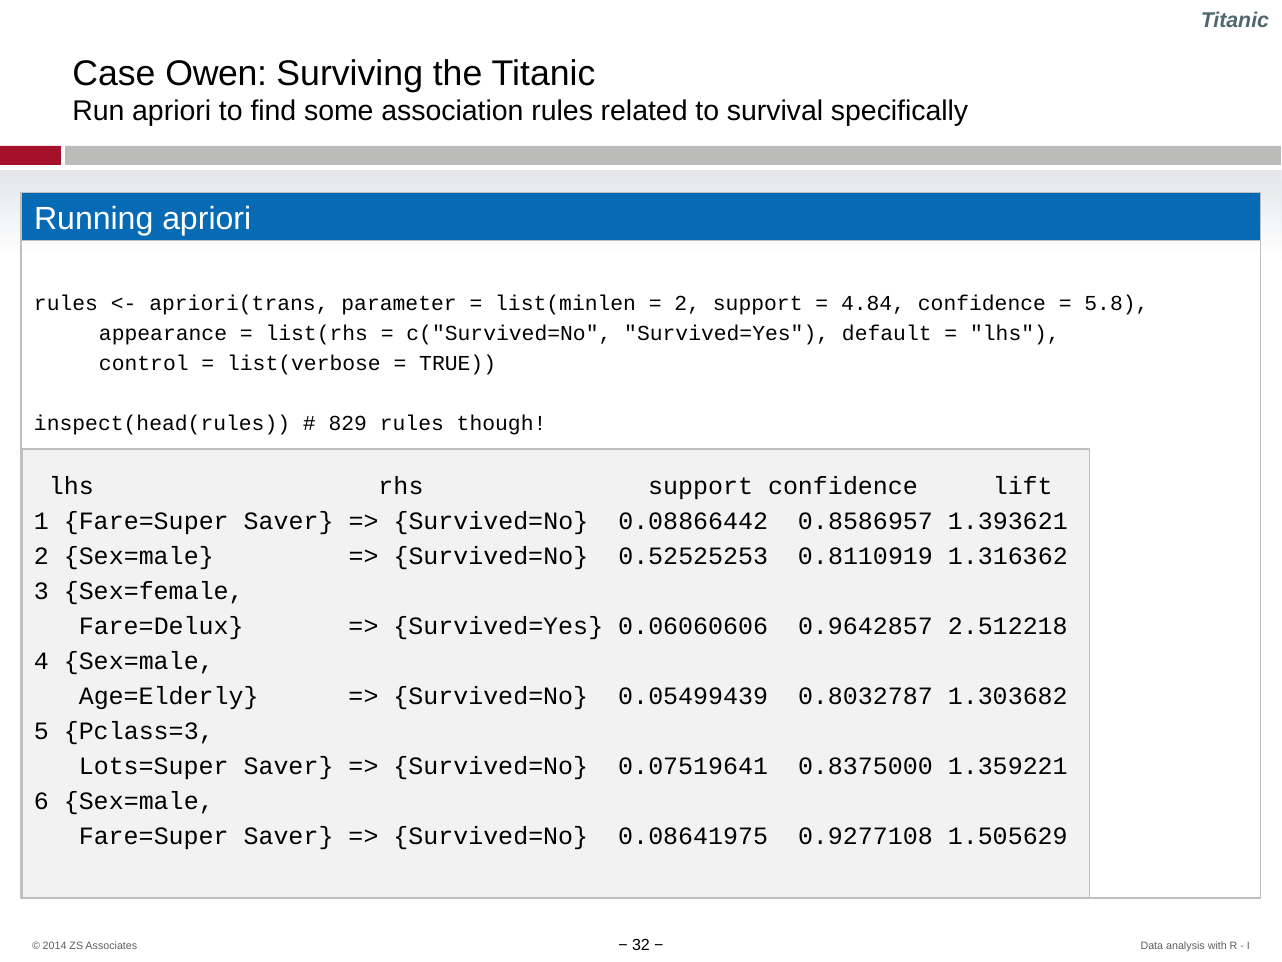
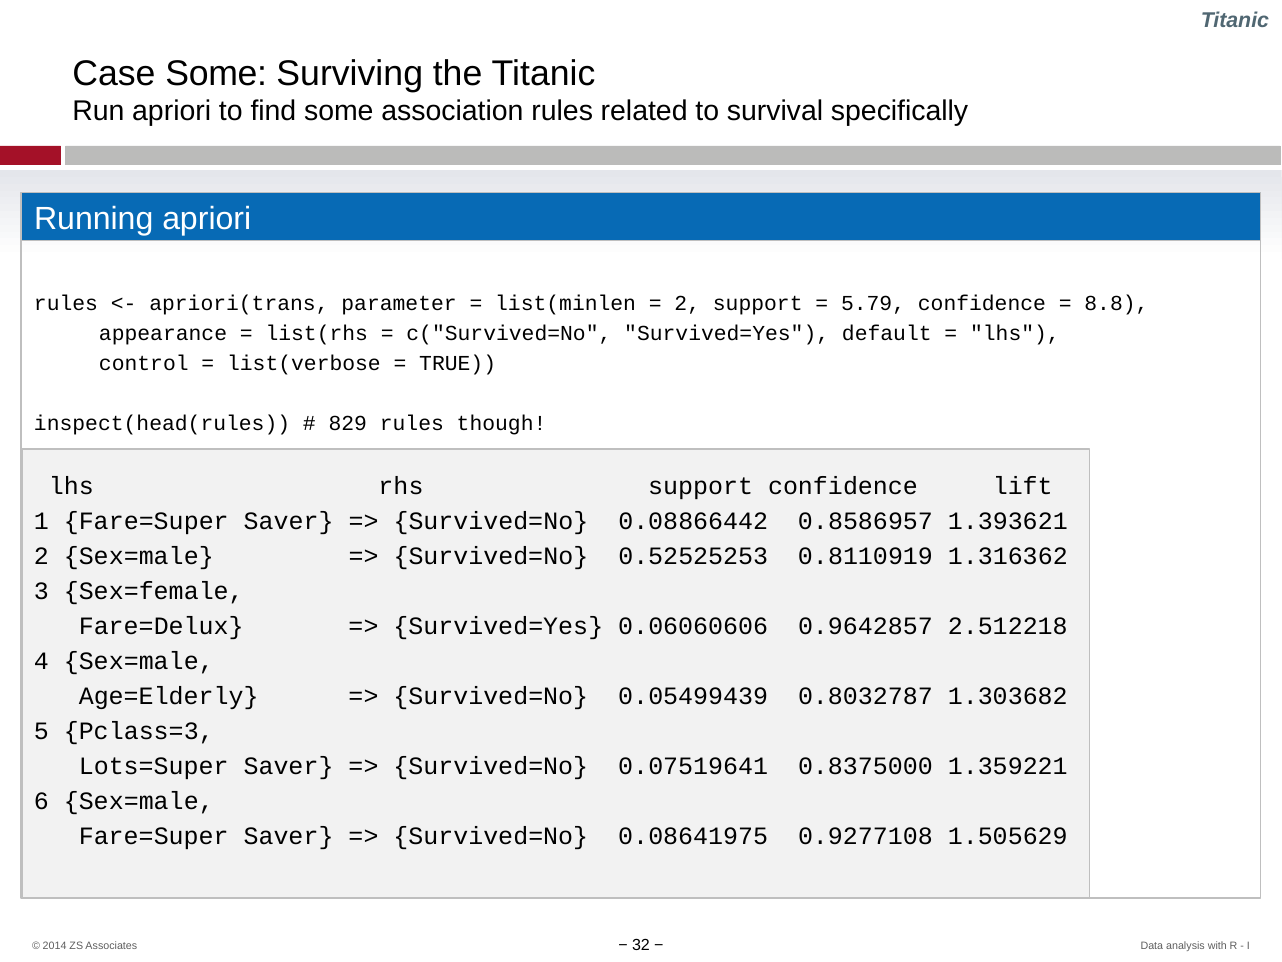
Case Owen: Owen -> Some (216, 73)
4.84: 4.84 -> 5.79 (873, 303)
5.8: 5.8 -> 8.8 (1116, 303)
